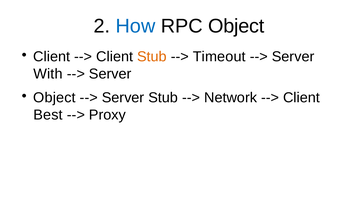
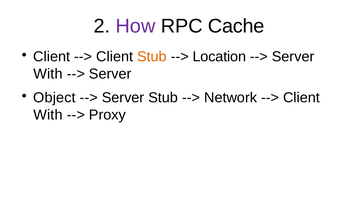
How colour: blue -> purple (136, 26)
RPC Object: Object -> Cache (236, 26)
Timeout: Timeout -> Location (219, 57)
Best: Best -> With (48, 115)
